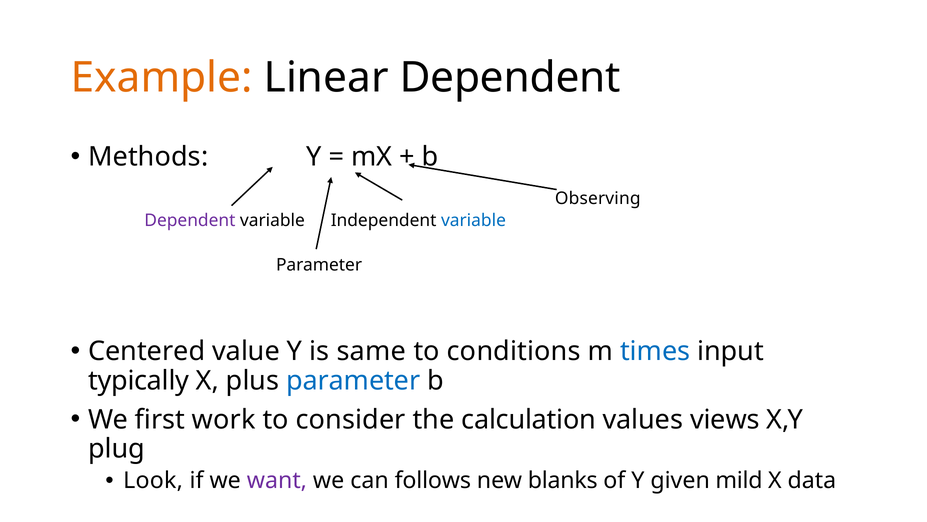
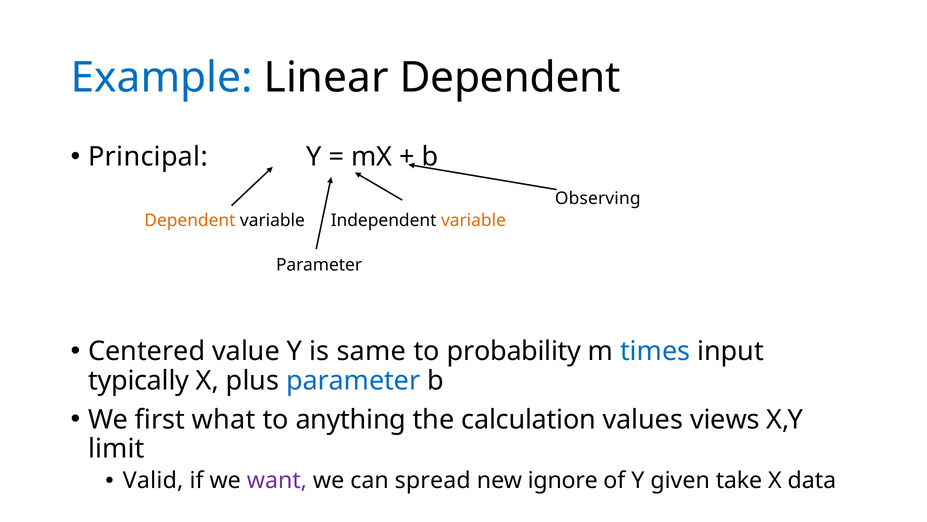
Example colour: orange -> blue (162, 78)
Methods: Methods -> Principal (148, 157)
Dependent colour: purple -> orange (190, 220)
variable colour: blue -> orange (473, 220)
conditions: conditions -> probability (514, 351)
work: work -> what (224, 419)
consider: consider -> anything (351, 419)
plug: plug -> limit (116, 448)
Look: Look -> Valid (153, 480)
follows: follows -> spread (433, 480)
blanks: blanks -> ignore (563, 480)
mild: mild -> take (739, 480)
